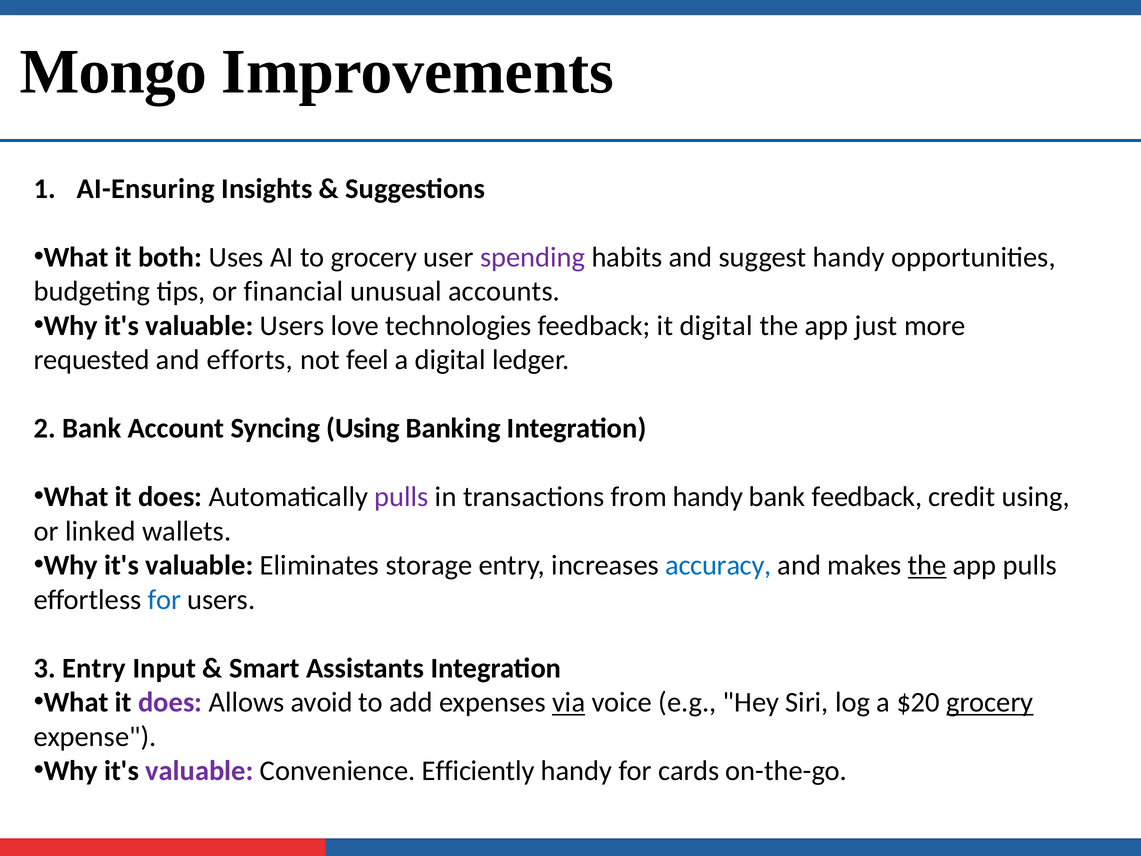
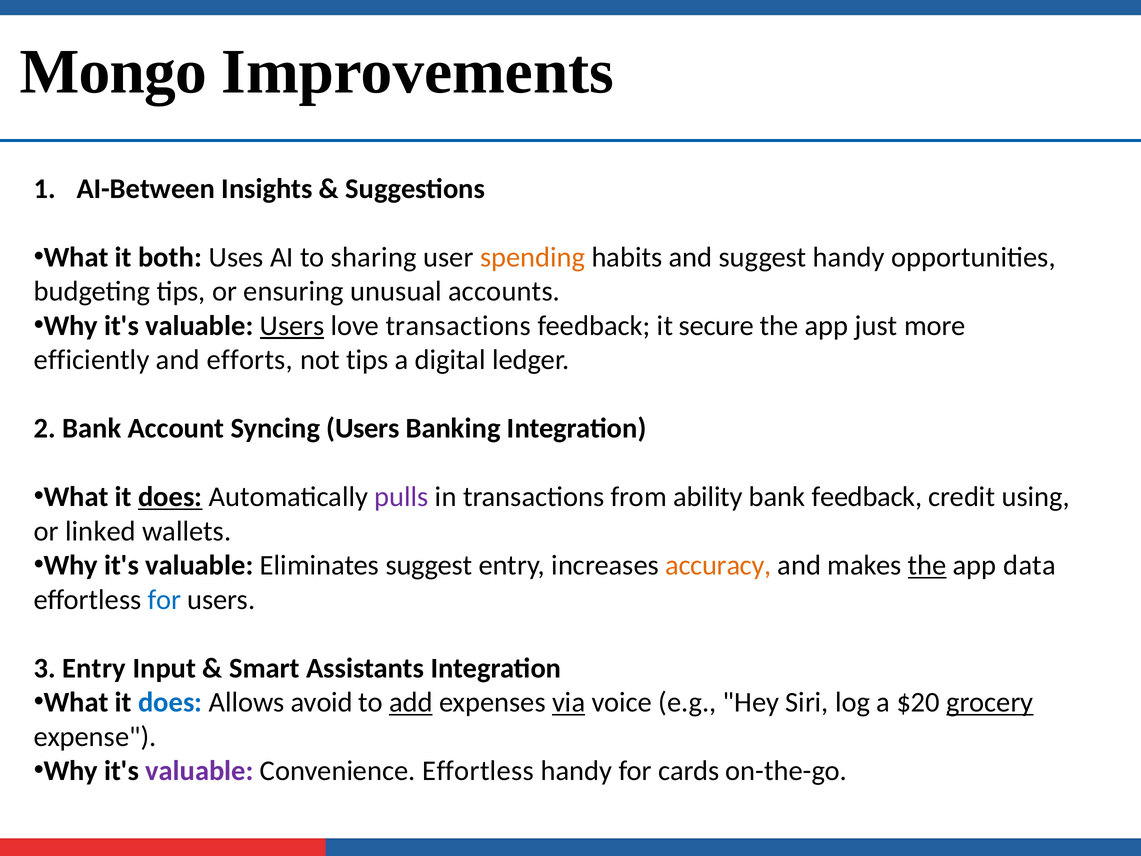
AI-Ensuring: AI-Ensuring -> AI-Between (146, 189)
to grocery: grocery -> sharing (374, 257)
spending colour: purple -> orange (533, 257)
financial: financial -> ensuring (294, 291)
Users underline: none -> present (292, 326)
love technologies: technologies -> transactions (458, 326)
it digital: digital -> secure (716, 326)
requested: requested -> efficiently (92, 360)
not feel: feel -> tips (367, 360)
Syncing Using: Using -> Users (363, 428)
does underline: none -> present (170, 497)
from handy: handy -> ability (708, 497)
Eliminates storage: storage -> suggest (429, 565)
accuracy colour: blue -> orange (718, 565)
app pulls: pulls -> data (1030, 565)
does colour: purple -> blue (170, 702)
add underline: none -> present (411, 702)
Convenience Efficiently: Efficiently -> Effortless (478, 771)
